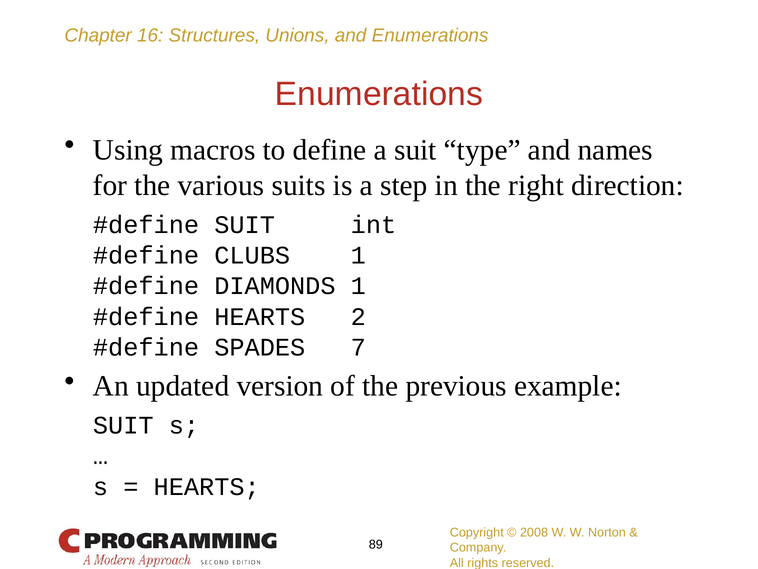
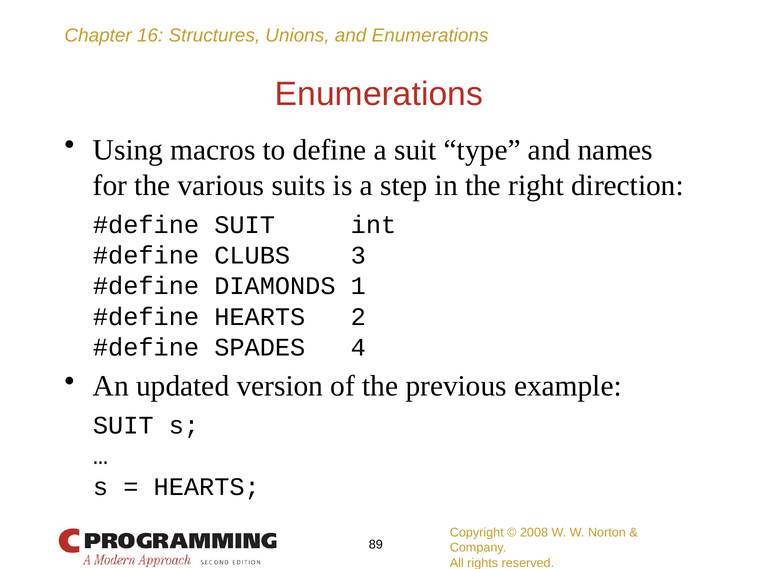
CLUBS 1: 1 -> 3 (358, 255)
7: 7 -> 4 (358, 347)
